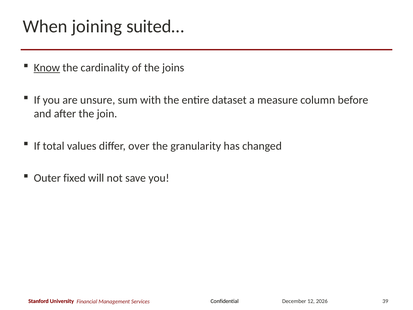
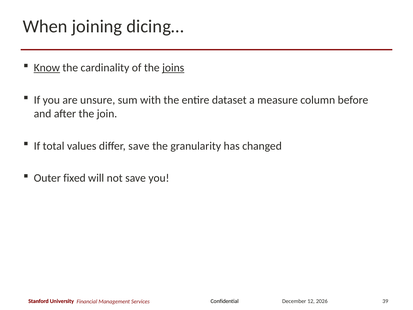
suited…: suited… -> dicing… (155, 26)
joins underline: none -> present (173, 68)
differ over: over -> save (139, 146)
